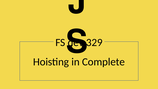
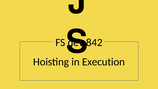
329: 329 -> 842 (94, 42)
Complete: Complete -> Execution (103, 62)
